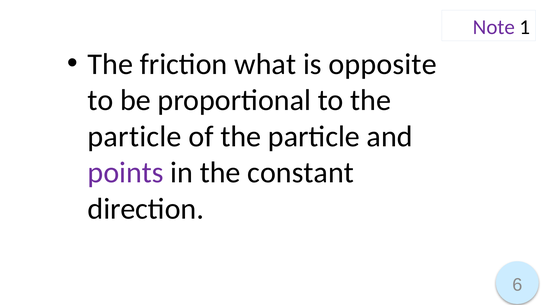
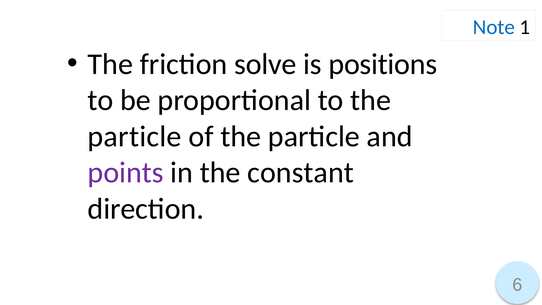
Note colour: purple -> blue (494, 27)
what: what -> solve (265, 64)
opposite: opposite -> positions (383, 64)
